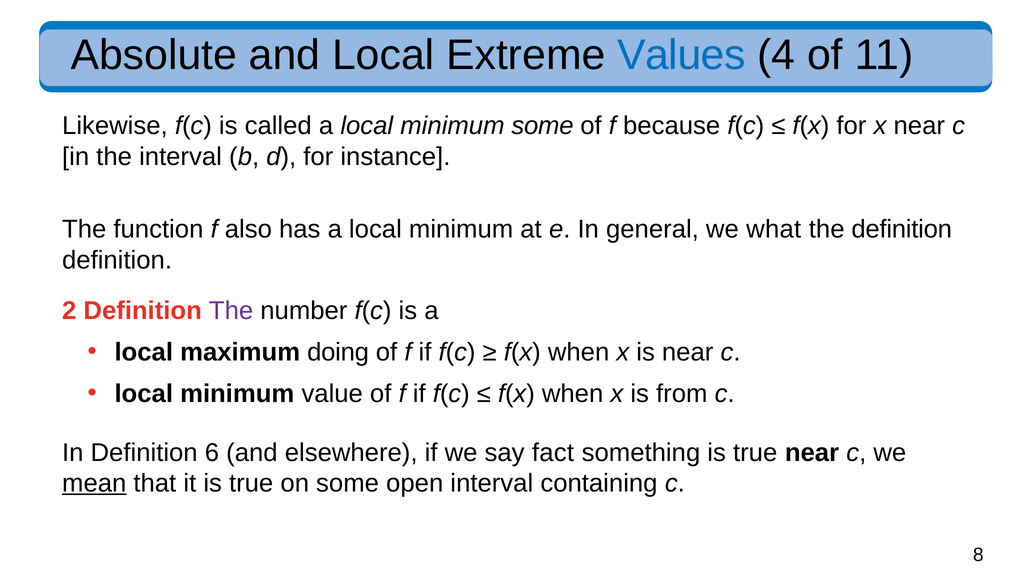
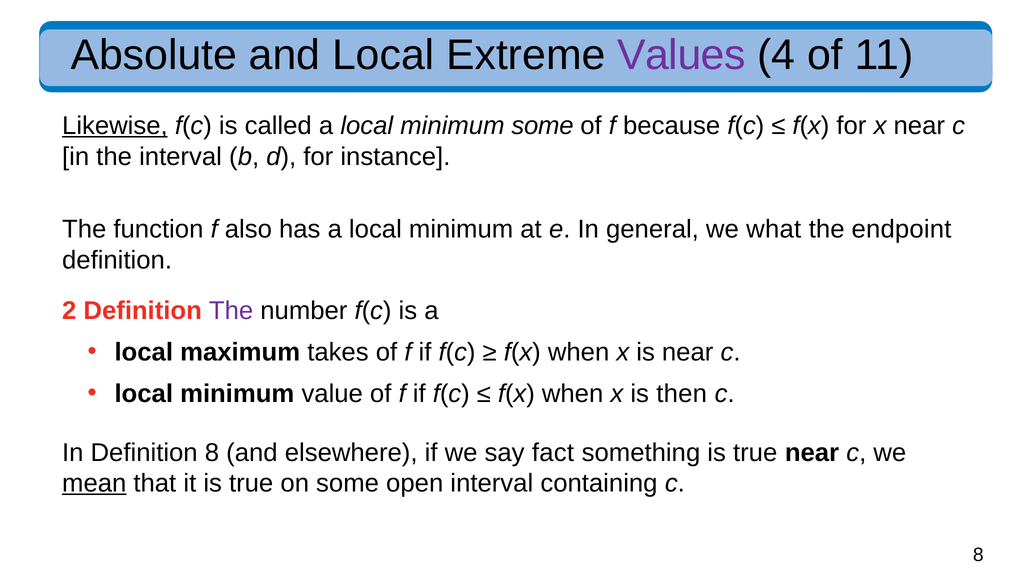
Values colour: blue -> purple (681, 55)
Likewise underline: none -> present (115, 126)
the definition: definition -> endpoint (901, 230)
doing: doing -> takes (338, 352)
from: from -> then (682, 394)
Definition 6: 6 -> 8 (212, 453)
